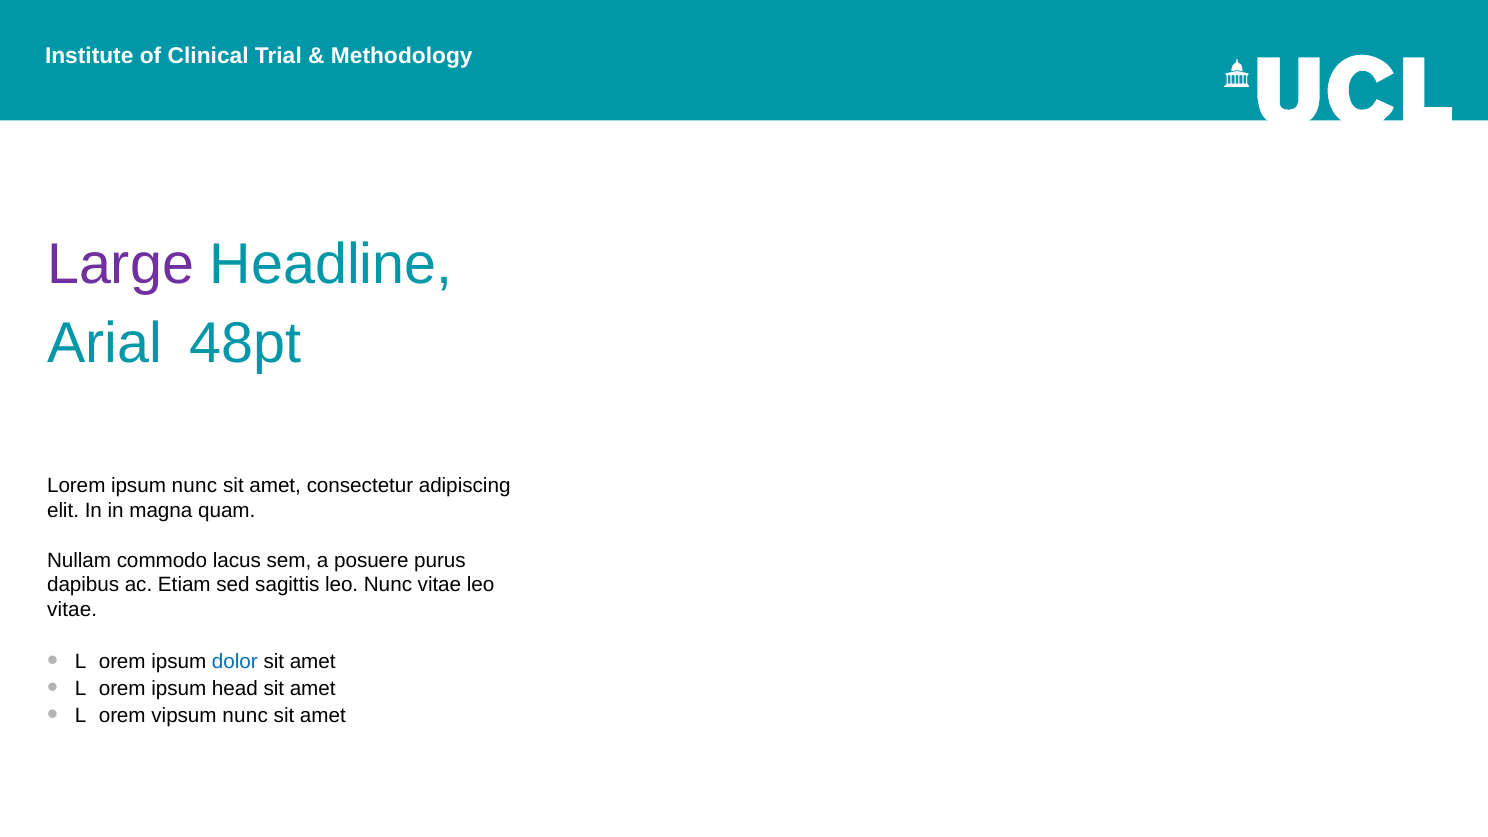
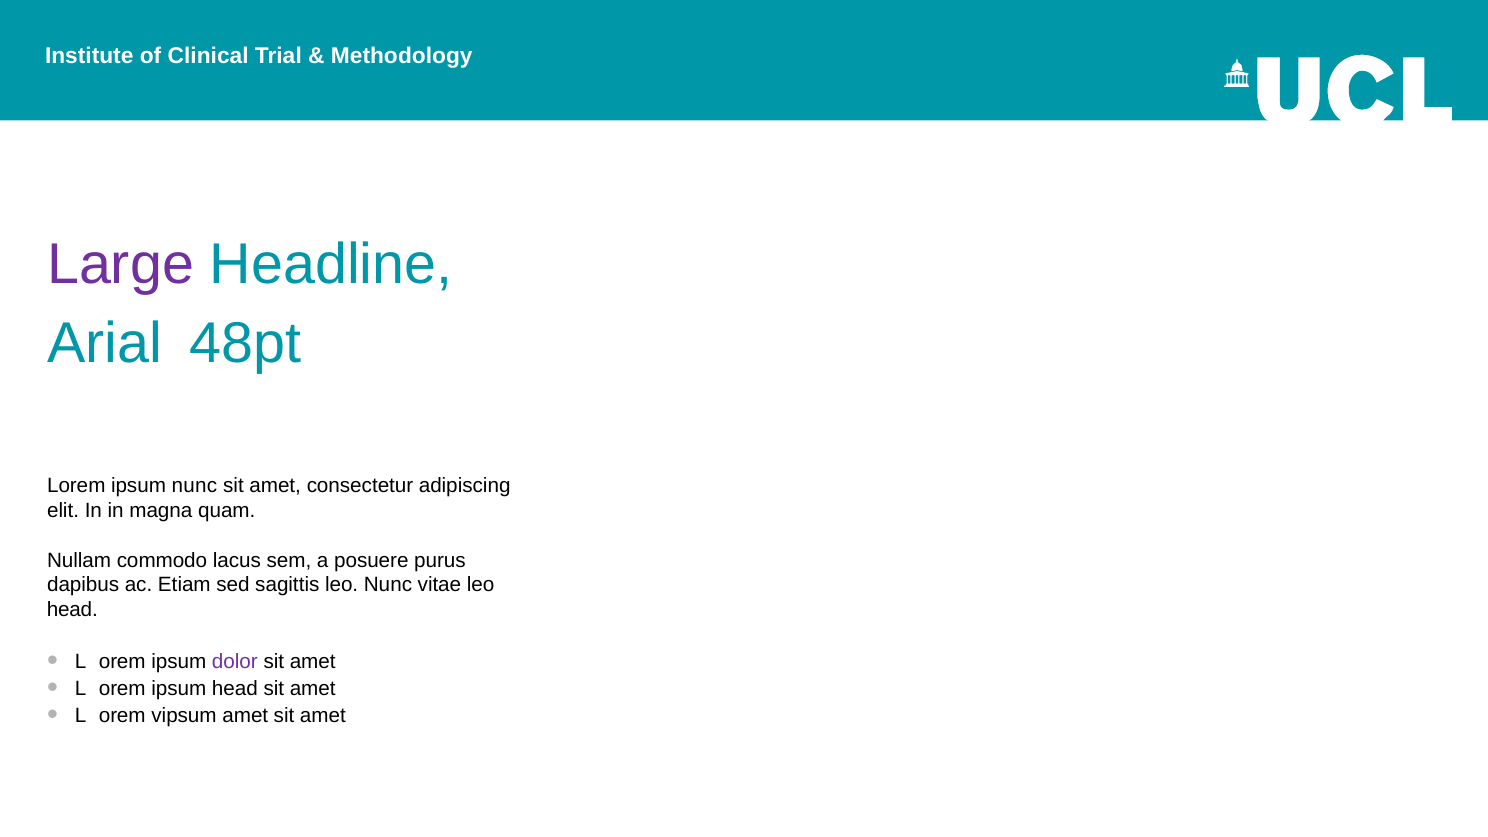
vitae: vitae -> head (72, 610)
dolor colour: blue -> purple (235, 661)
vipsum nunc: nunc -> amet (245, 715)
